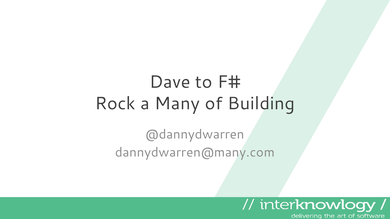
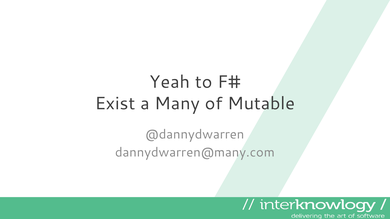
Dave: Dave -> Yeah (170, 82)
Rock: Rock -> Exist (115, 104)
Building: Building -> Mutable (261, 104)
